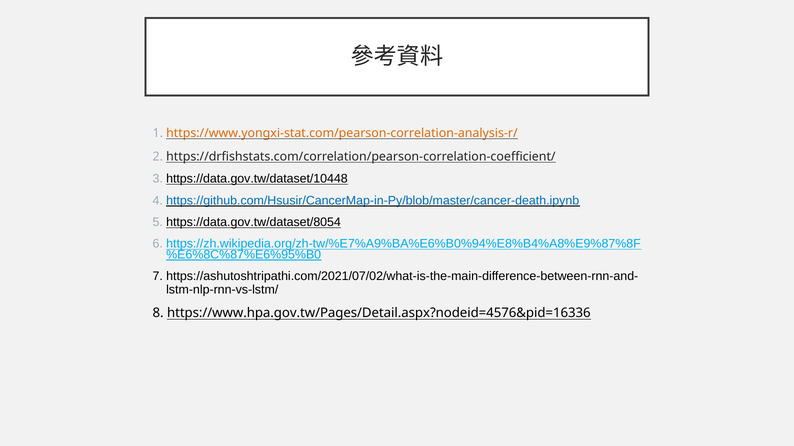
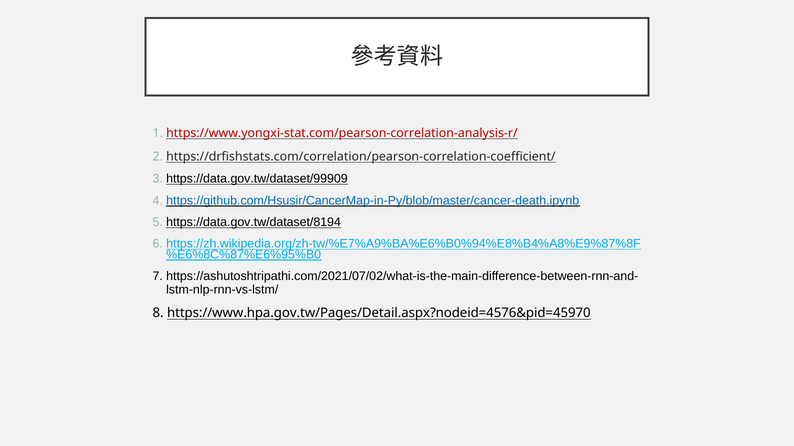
https://www.yongxi-stat.com/pearson-correlation-analysis-r/ colour: orange -> red (342, 133)
https://data.gov.tw/dataset/10448: https://data.gov.tw/dataset/10448 -> https://data.gov.tw/dataset/99909 (257, 179)
https://data.gov.tw/dataset/8054: https://data.gov.tw/dataset/8054 -> https://data.gov.tw/dataset/8194 (254, 222)
https://www.hpa.gov.tw/Pages/Detail.aspx?nodeid=4576&pid=16336: https://www.hpa.gov.tw/Pages/Detail.aspx?nodeid=4576&pid=16336 -> https://www.hpa.gov.tw/Pages/Detail.aspx?nodeid=4576&pid=45970 (379, 314)
